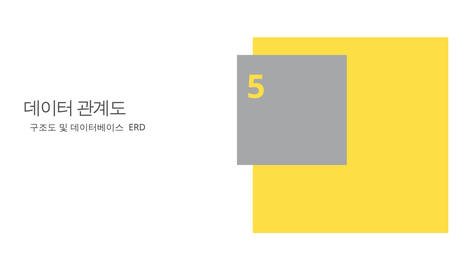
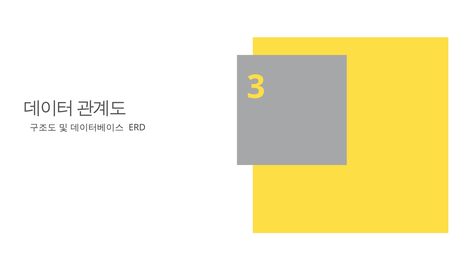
5: 5 -> 3 (256, 87)
